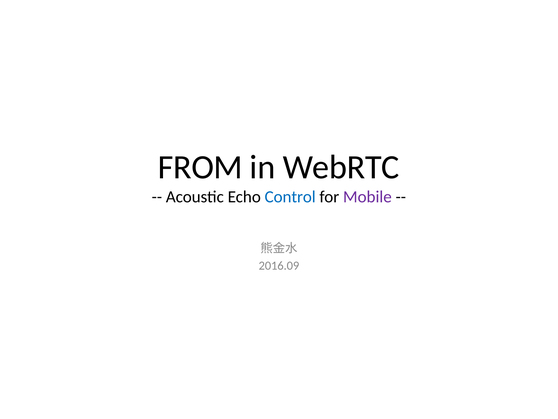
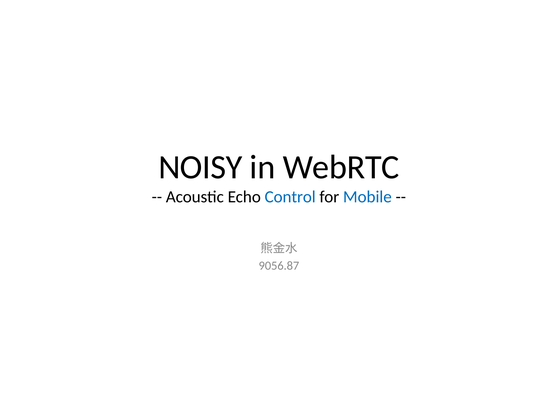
FROM: FROM -> NOISY (200, 167)
Mobile colour: purple -> blue (367, 197)
2016.09: 2016.09 -> 9056.87 (279, 266)
